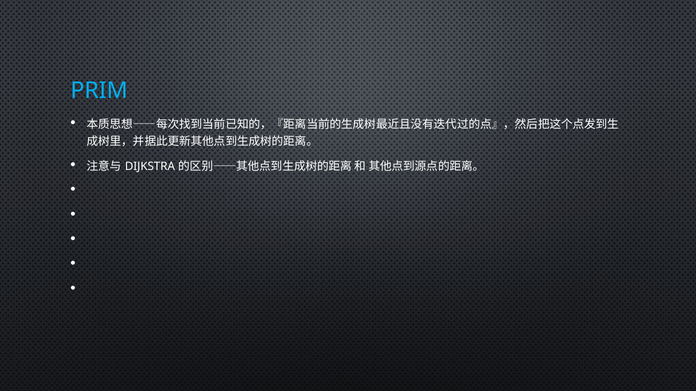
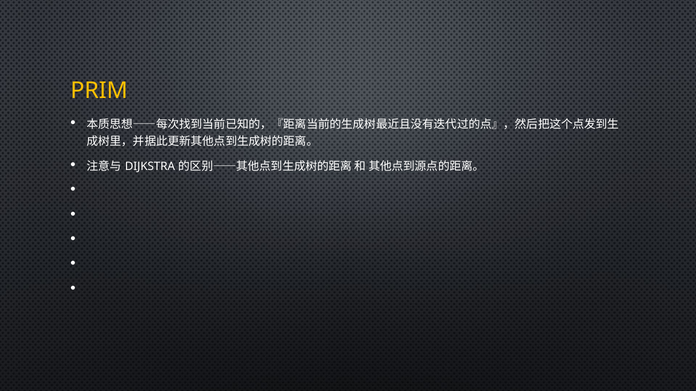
PRIM colour: light blue -> yellow (99, 91)
